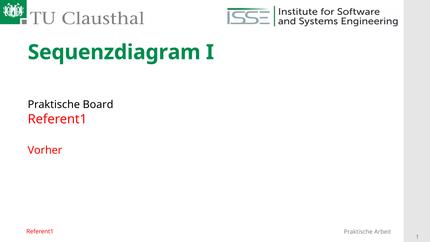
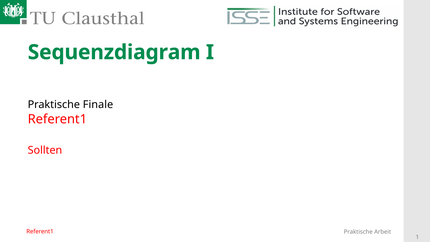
Board: Board -> Finale (98, 105)
Vorher: Vorher -> Sollten (45, 150)
